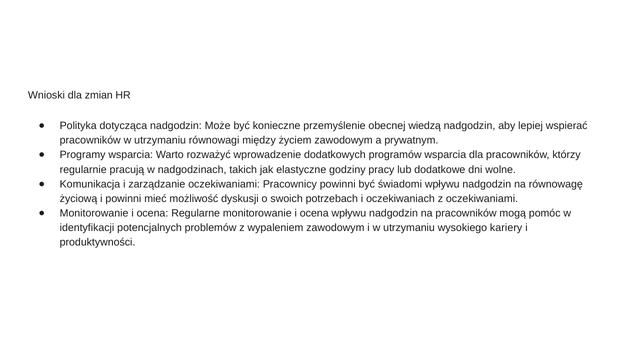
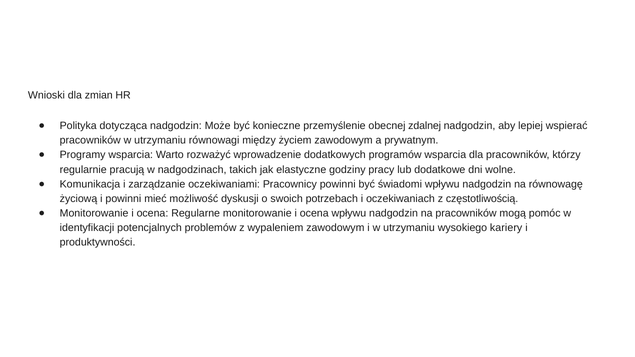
wiedzą: wiedzą -> zdalnej (425, 126)
z oczekiwaniami: oczekiwaniami -> częstotliwością (482, 199)
